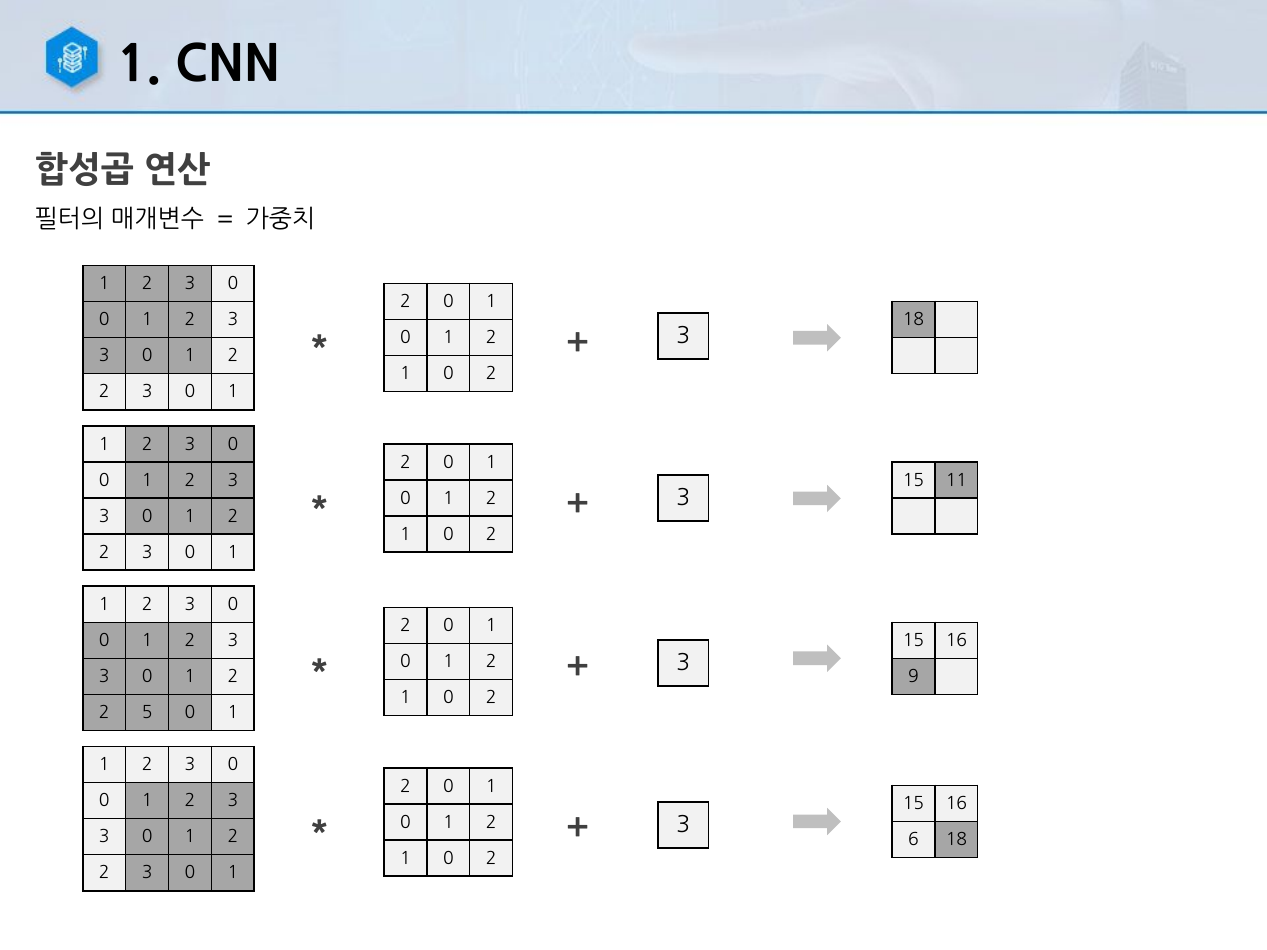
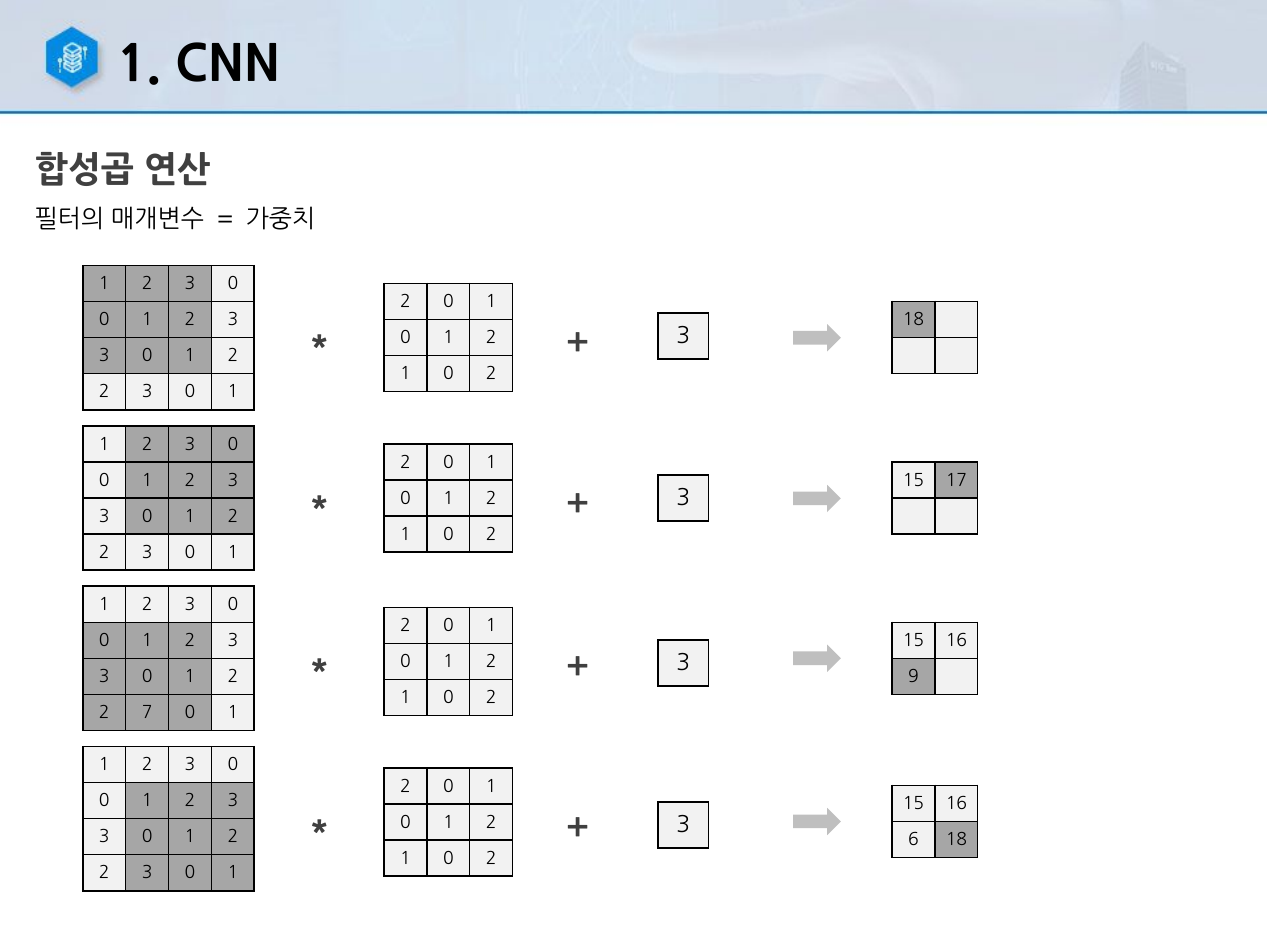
11: 11 -> 17 (956, 480)
5: 5 -> 7 (147, 713)
